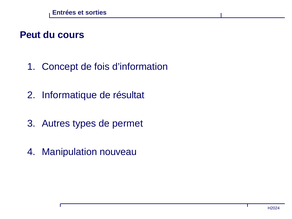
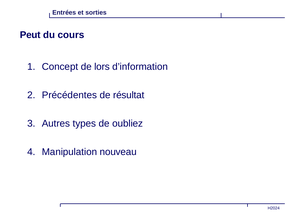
fois: fois -> lors (102, 67)
Informatique: Informatique -> Précédentes (69, 95)
permet: permet -> oubliez (128, 123)
